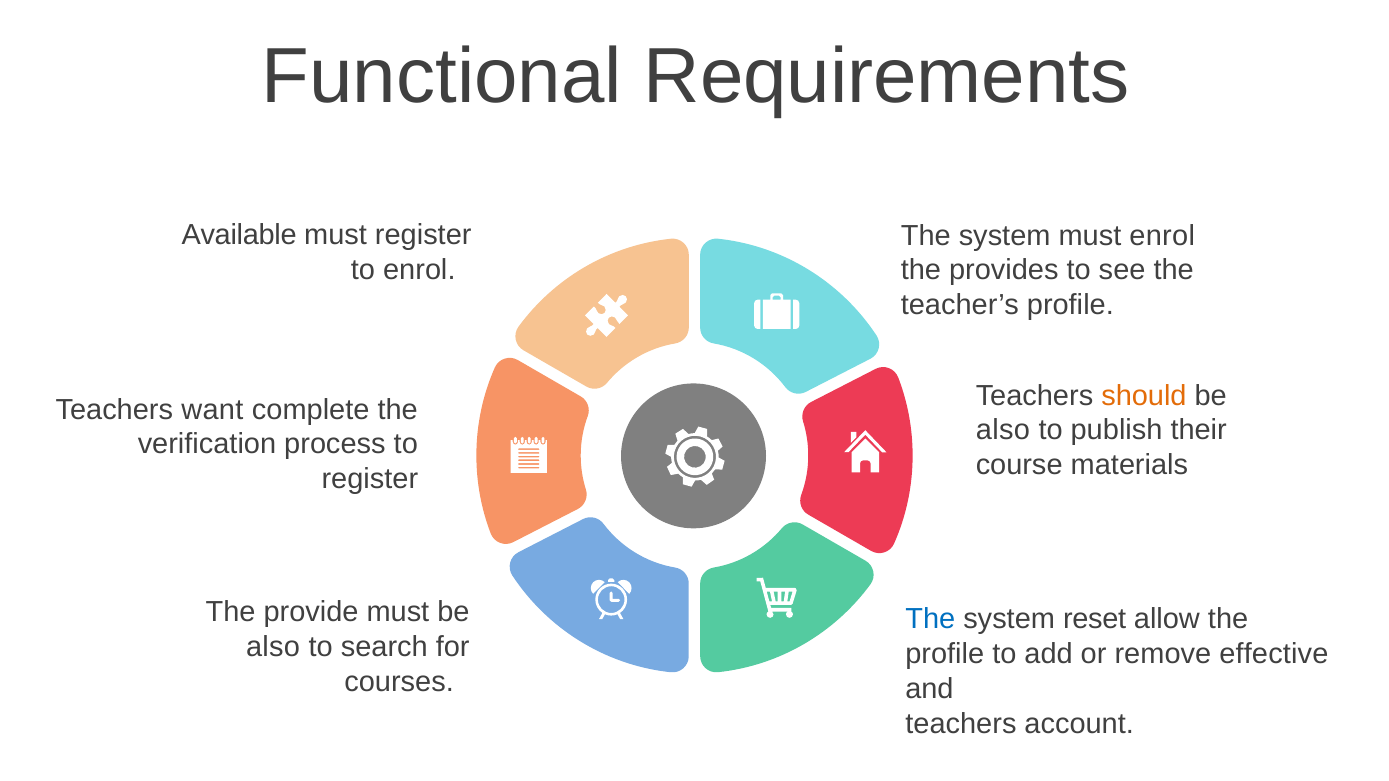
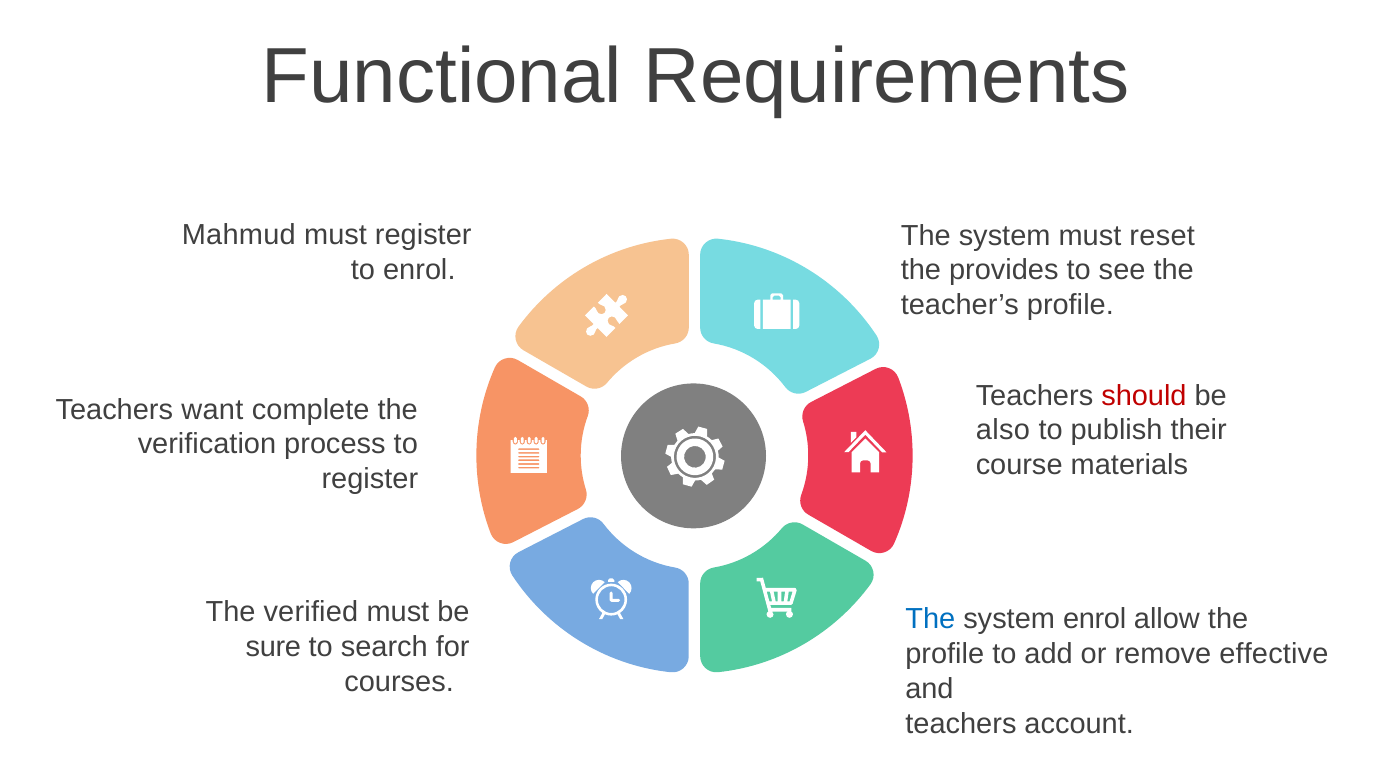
Available: Available -> Mahmud (239, 235)
must enrol: enrol -> reset (1162, 236)
should colour: orange -> red (1144, 396)
provide: provide -> verified (311, 612)
system reset: reset -> enrol (1095, 620)
also: also -> sure (273, 647)
